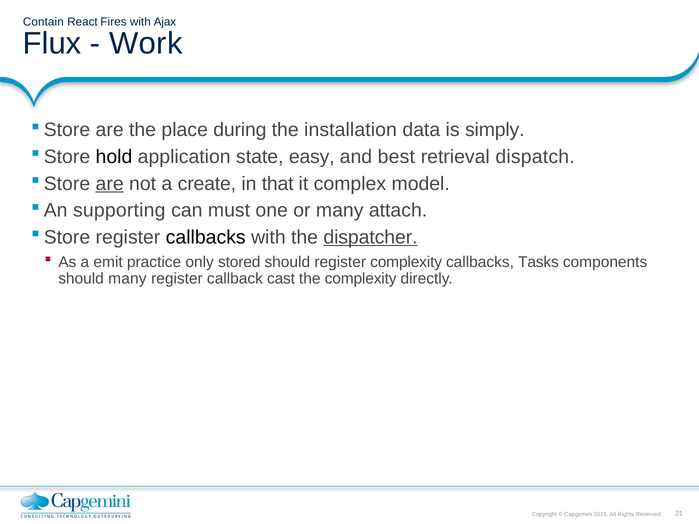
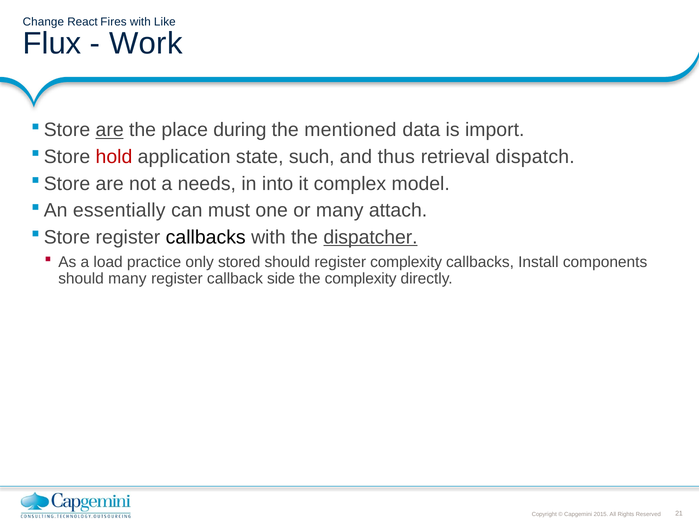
Contain: Contain -> Change (43, 22)
Ajax: Ajax -> Like (165, 22)
are underline: none -> present (110, 130)
installation: installation -> mentioned (350, 130)
simply: simply -> import (495, 130)
hold colour: black -> red (114, 157)
easy: easy -> such (312, 157)
best: best -> thus (396, 157)
are underline: present -> none (110, 184)
create: create -> needs (207, 184)
that: that -> into (278, 184)
supporting: supporting -> essentially (119, 211)
emit: emit -> load (108, 262)
Tasks: Tasks -> Install (538, 262)
cast: cast -> side (281, 279)
